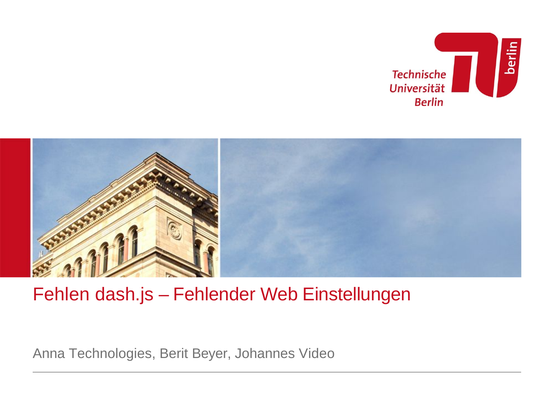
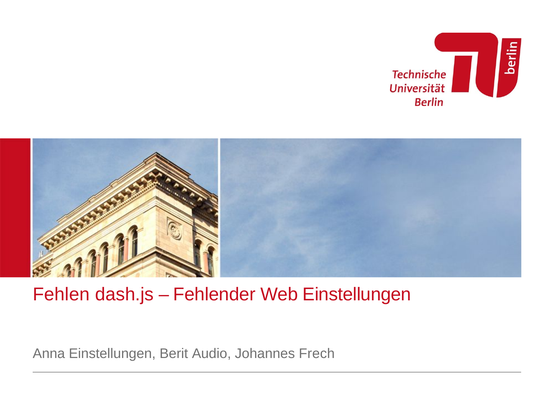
Anna Technologies: Technologies -> Einstellungen (112, 353)
Beyer: Beyer -> Audio (212, 353)
Video: Video -> Frech (317, 353)
